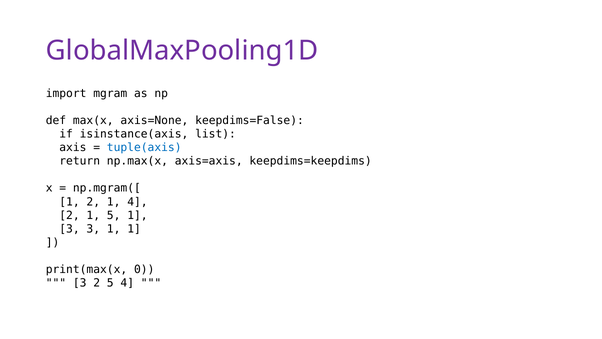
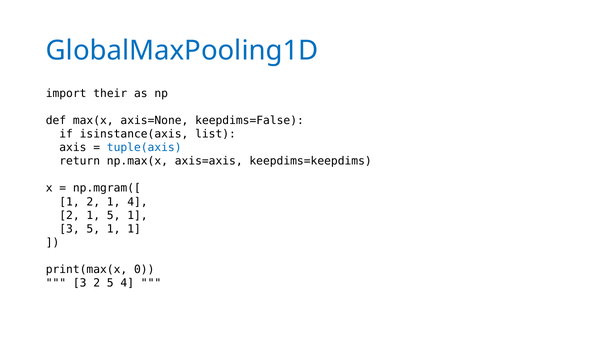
GlobalMaxPooling1D colour: purple -> blue (182, 51)
mgram: mgram -> their (110, 93)
3 3: 3 -> 5 (93, 229)
